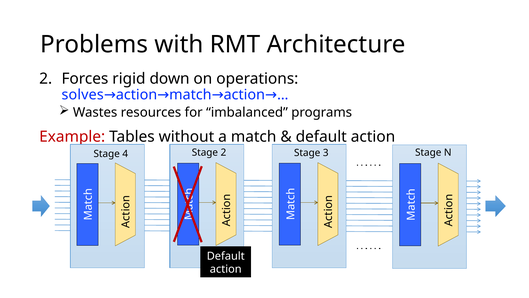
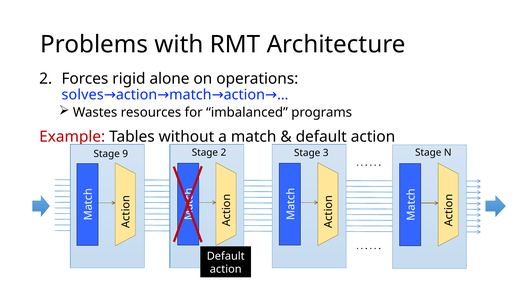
down: down -> alone (170, 79)
4: 4 -> 9 (125, 154)
